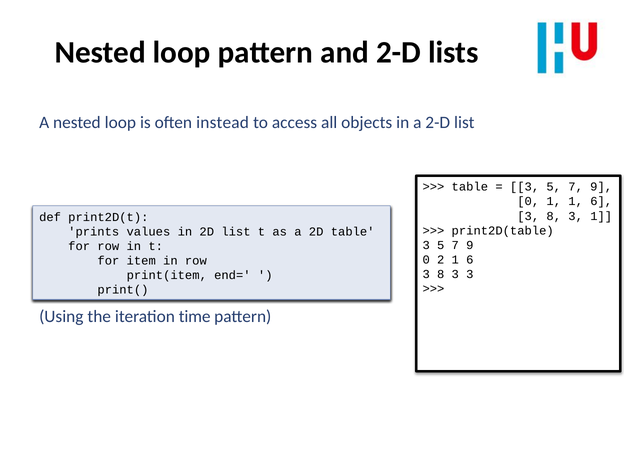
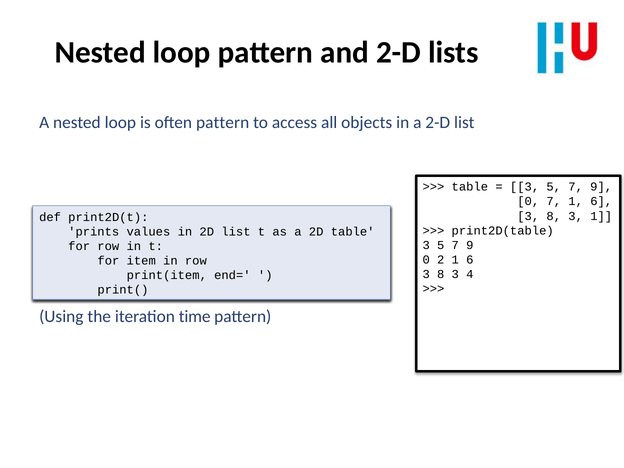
often instead: instead -> pattern (223, 122)
0 1: 1 -> 7 (554, 201)
3 3: 3 -> 4 (470, 274)
